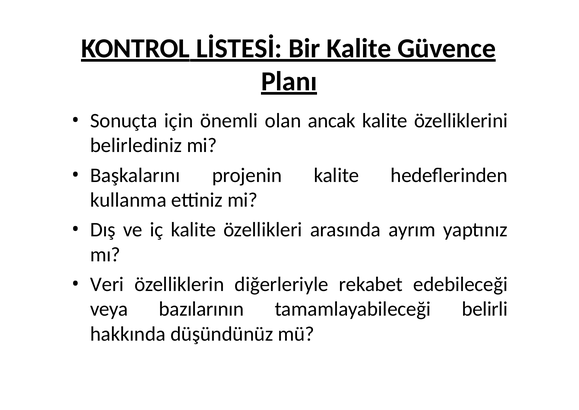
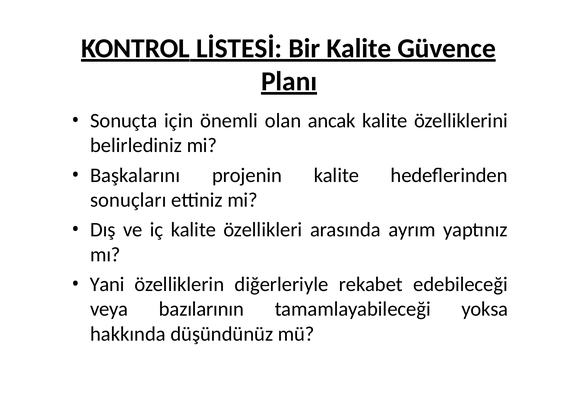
kullanma: kullanma -> sonuçları (128, 200)
Veri: Veri -> Yani (107, 284)
belirli: belirli -> yoksa (485, 309)
